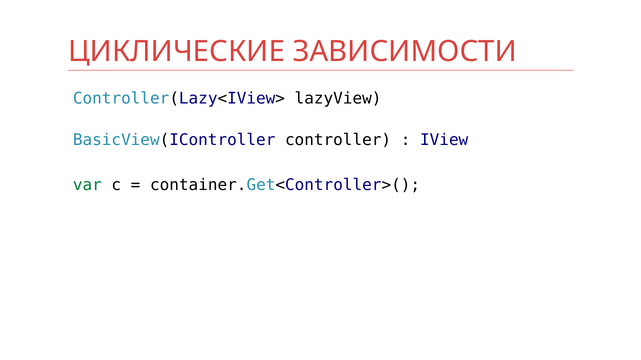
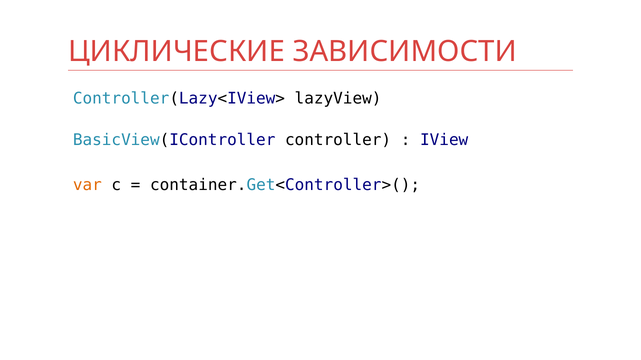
var colour: green -> orange (87, 185)
